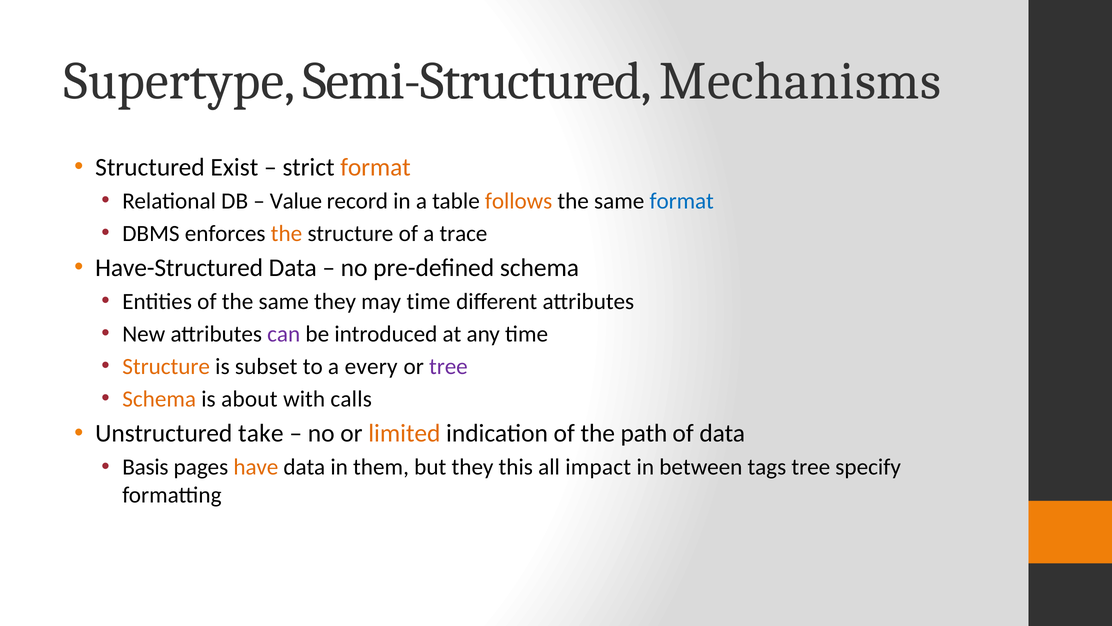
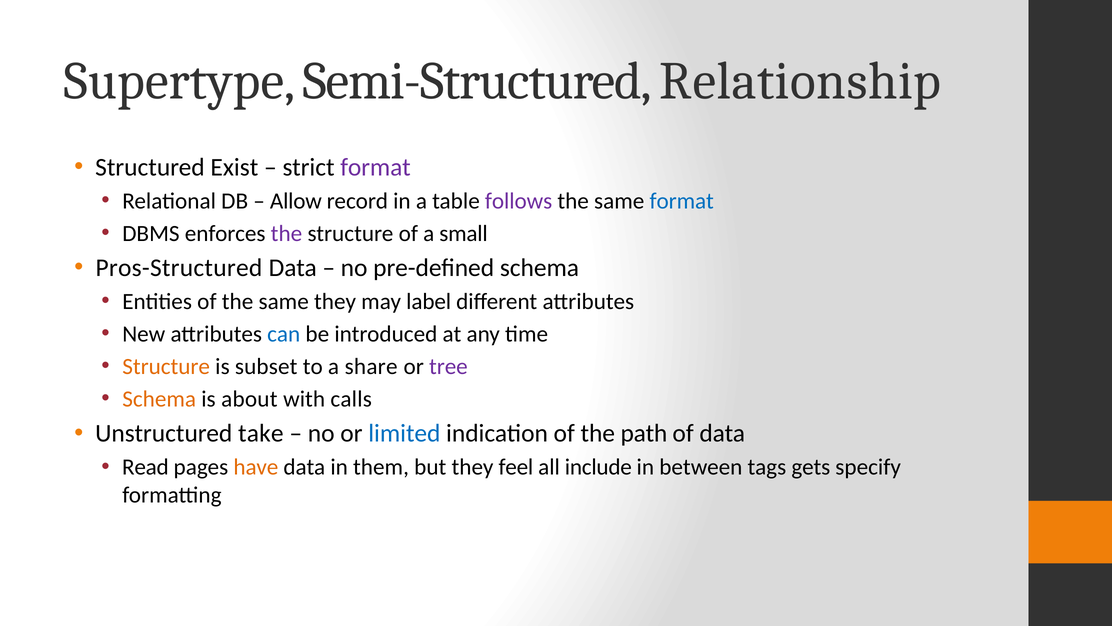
Mechanisms: Mechanisms -> Relationship (800, 81)
format colour: orange -> purple (375, 167)
Value: Value -> Allow (296, 201)
follows colour: orange -> purple (519, 201)
the colour: orange -> purple (286, 233)
trace: trace -> small (464, 233)
Have-Structured: Have-Structured -> Pros-Structured (179, 268)
may time: time -> label (429, 301)
can colour: purple -> blue (284, 334)
every: every -> share (371, 366)
limited colour: orange -> blue (404, 433)
Basis: Basis -> Read (145, 467)
this: this -> feel (516, 467)
impact: impact -> include (598, 467)
tags tree: tree -> gets (811, 467)
